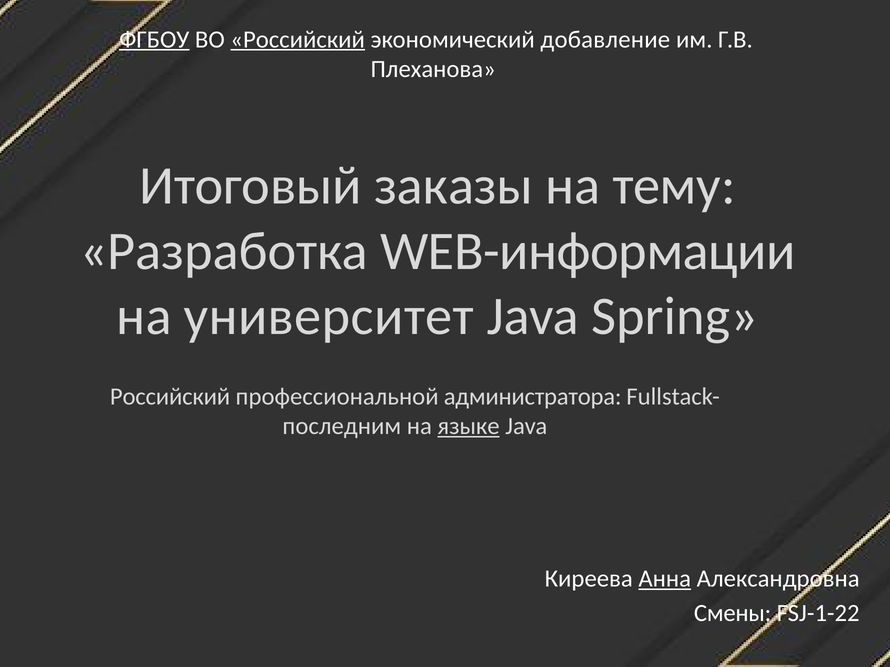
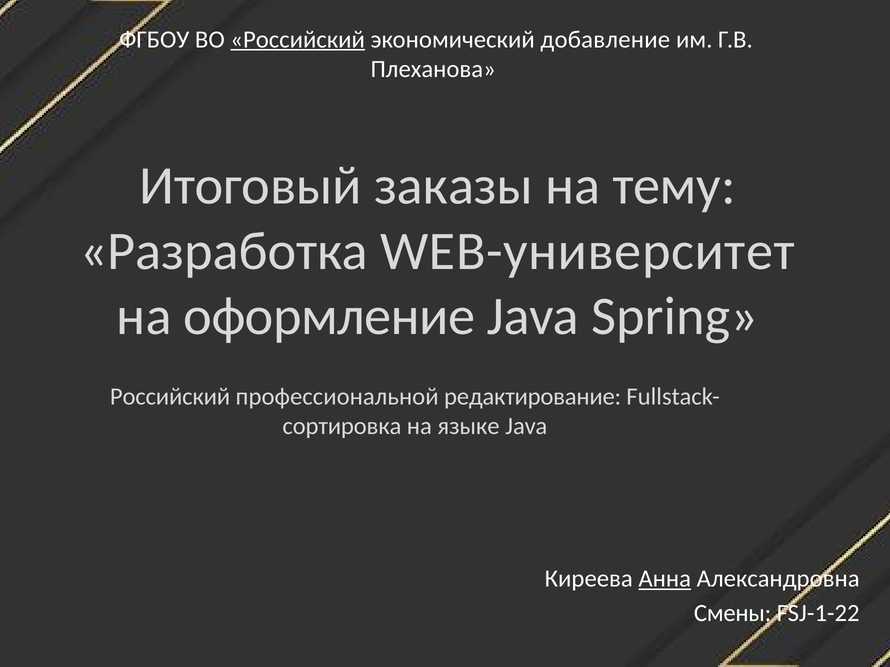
ФГБОУ underline: present -> none (154, 39)
WEB-информации: WEB-информации -> WEB-университет (587, 251)
университет: университет -> оформление (329, 317)
администратора: администратора -> редактирование (533, 397)
последним: последним -> сортировка (342, 427)
языке underline: present -> none (469, 427)
